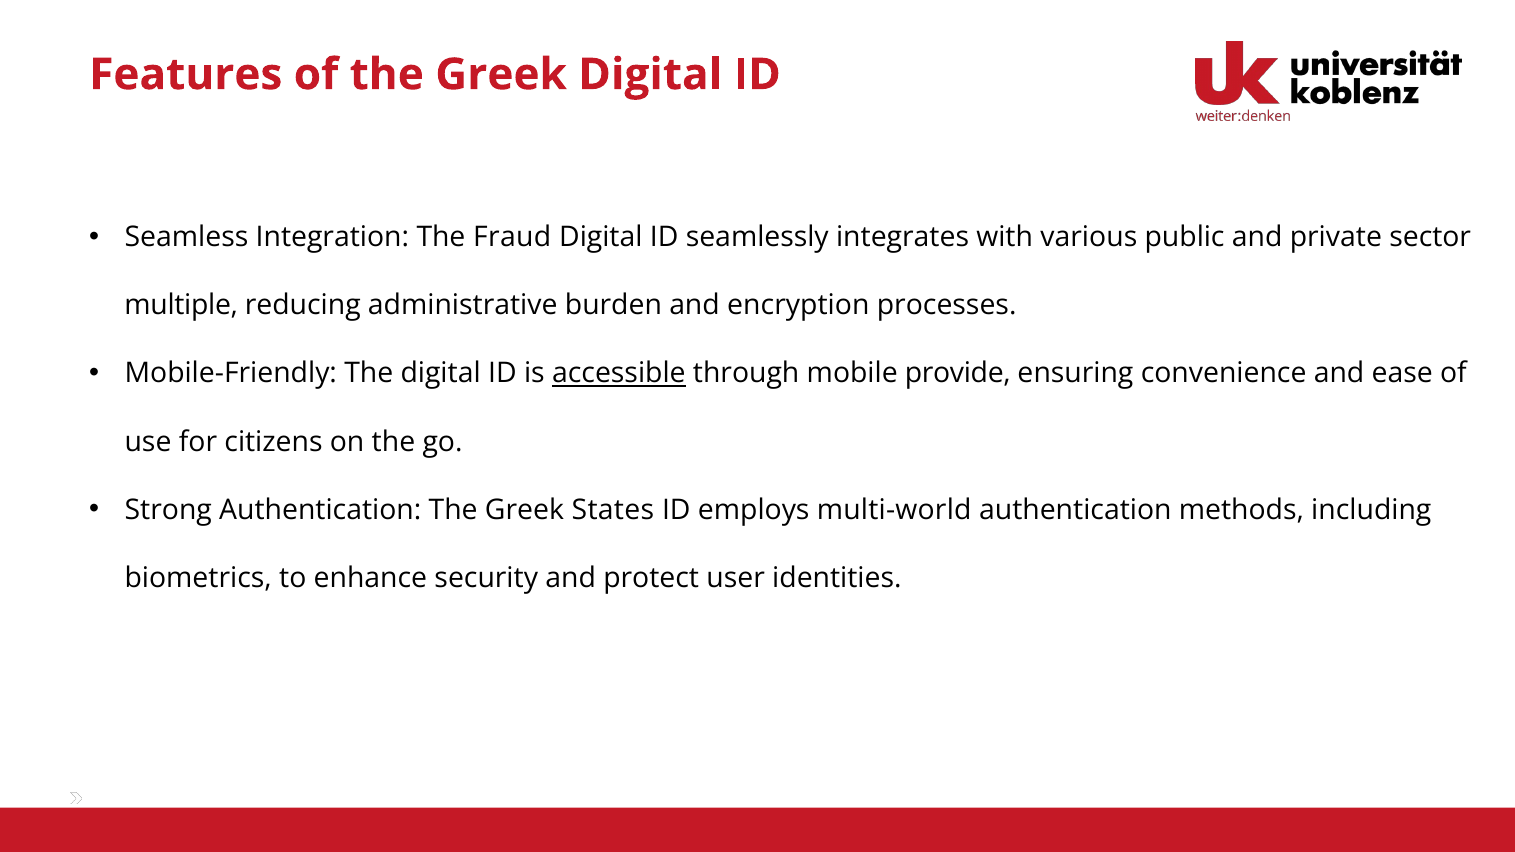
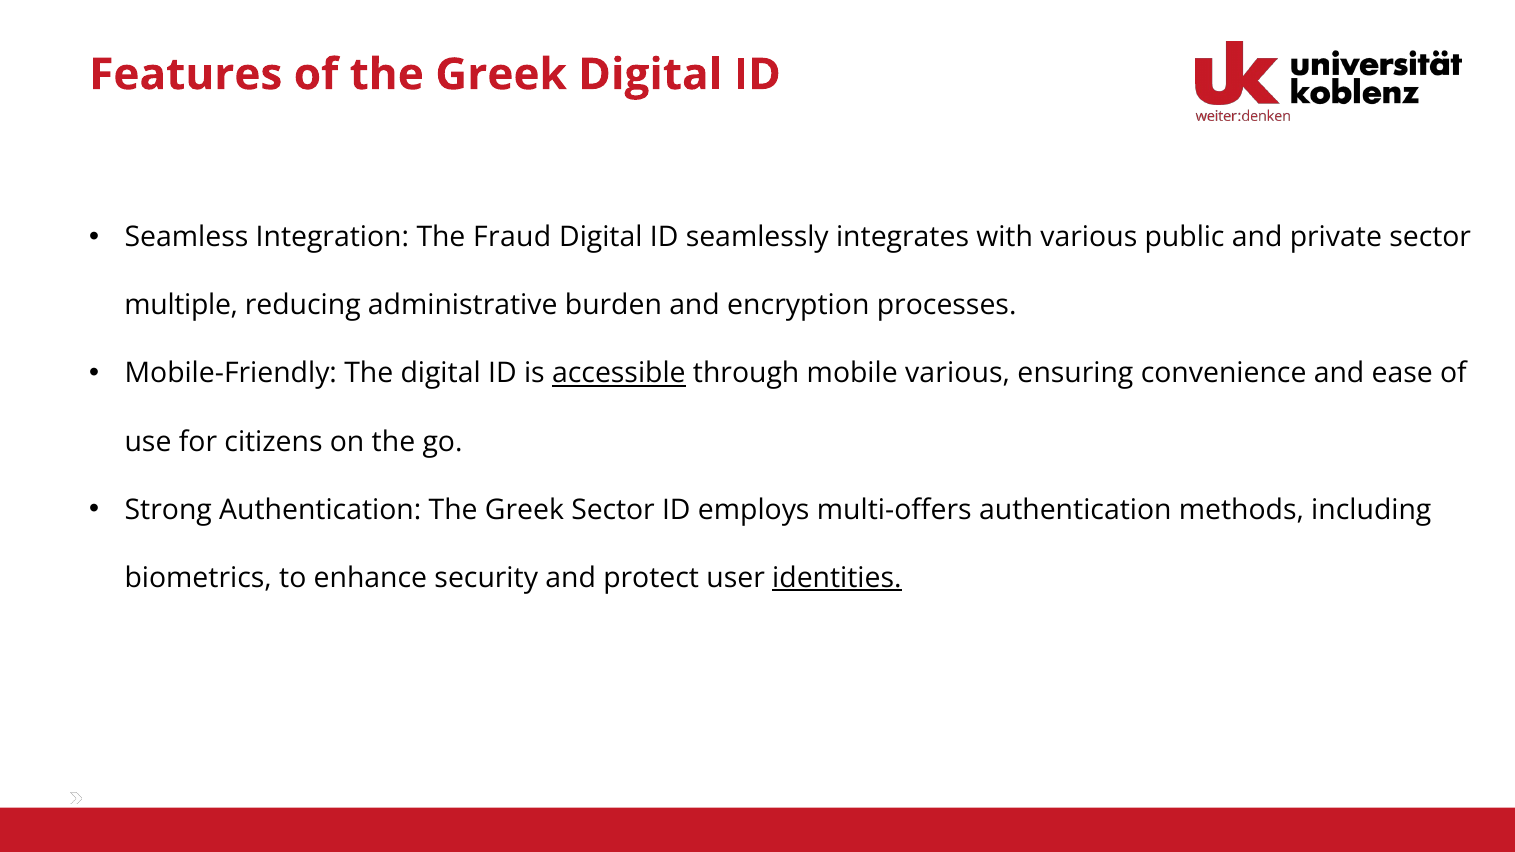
mobile provide: provide -> various (958, 374)
Greek States: States -> Sector (613, 510)
multi-world: multi-world -> multi-offers (894, 510)
identities underline: none -> present (837, 578)
